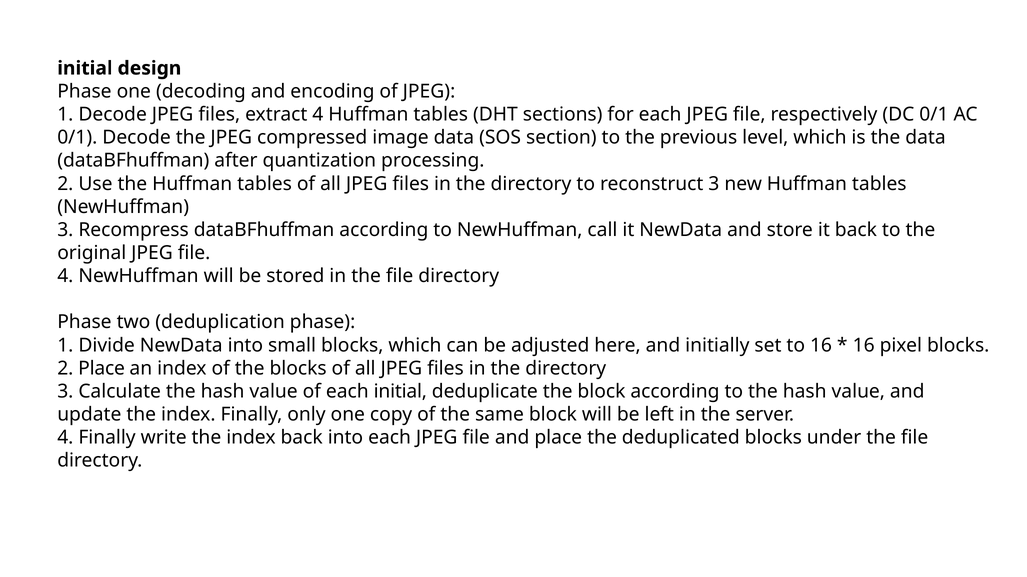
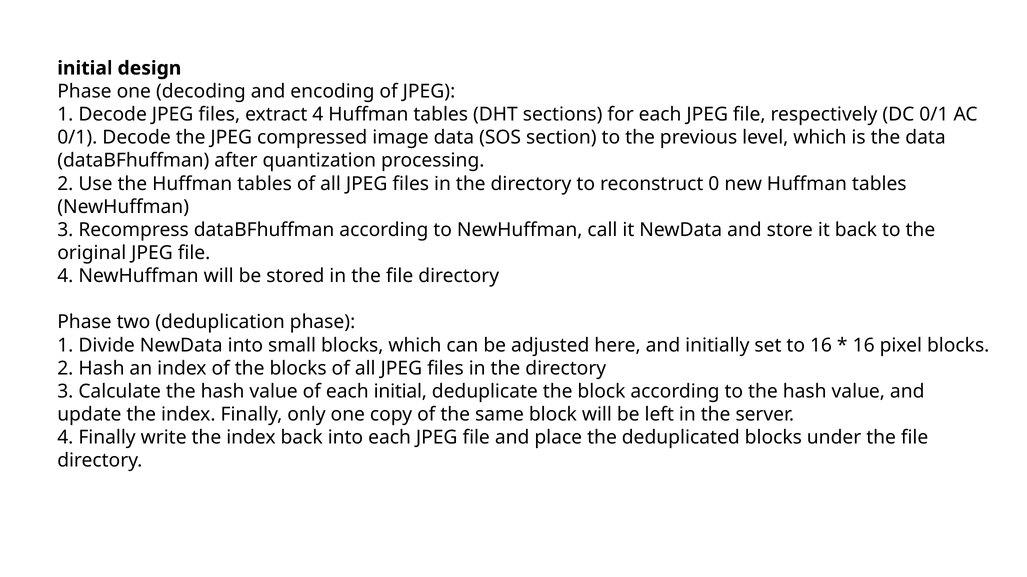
reconstruct 3: 3 -> 0 (714, 184)
2 Place: Place -> Hash (101, 369)
